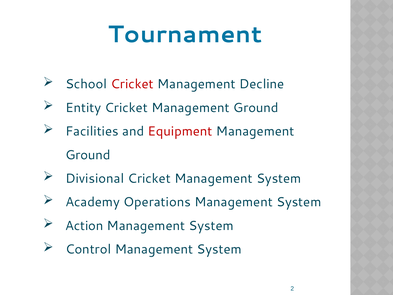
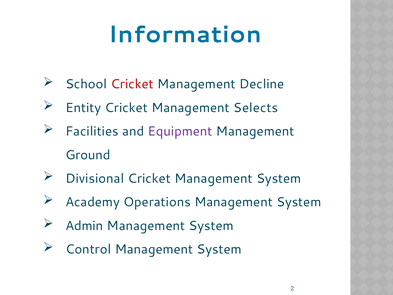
Tournament: Tournament -> Information (185, 34)
Cricket Management Ground: Ground -> Selects (256, 108)
Equipment colour: red -> purple (180, 131)
Action: Action -> Admin (84, 226)
